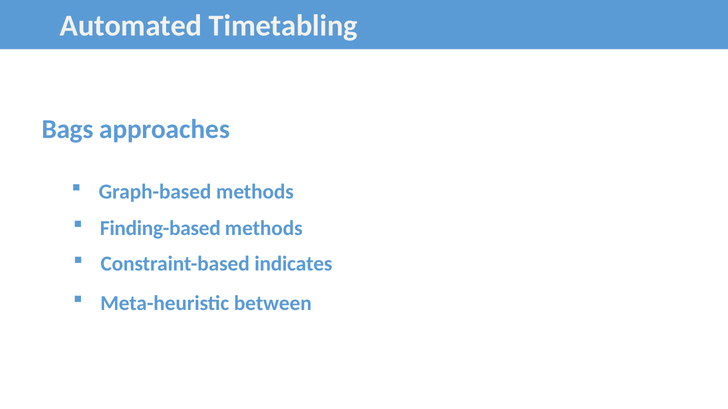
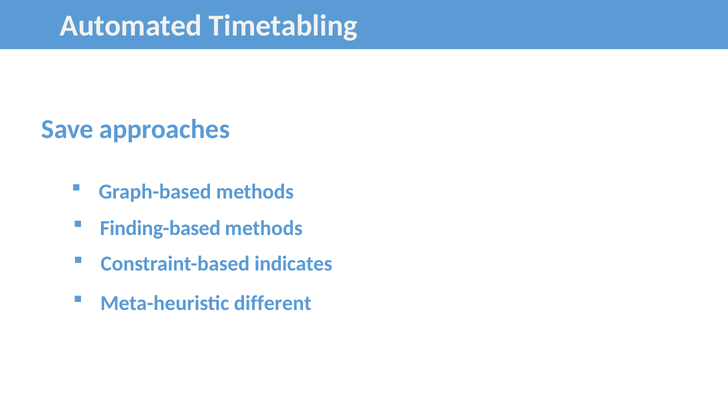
Bags: Bags -> Save (68, 130)
between: between -> different (273, 303)
